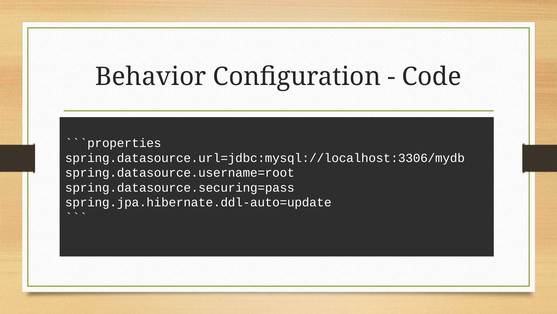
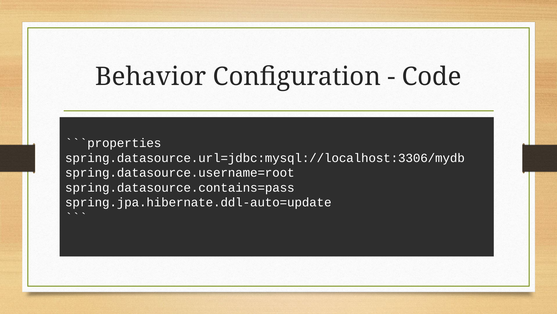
spring.datasource.securing=pass: spring.datasource.securing=pass -> spring.datasource.contains=pass (180, 187)
